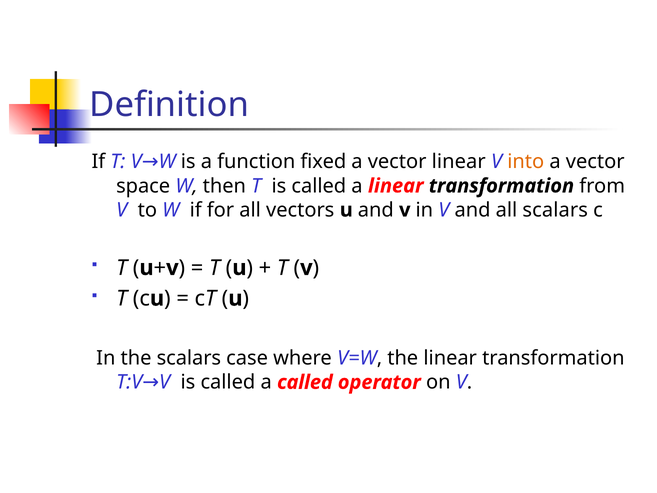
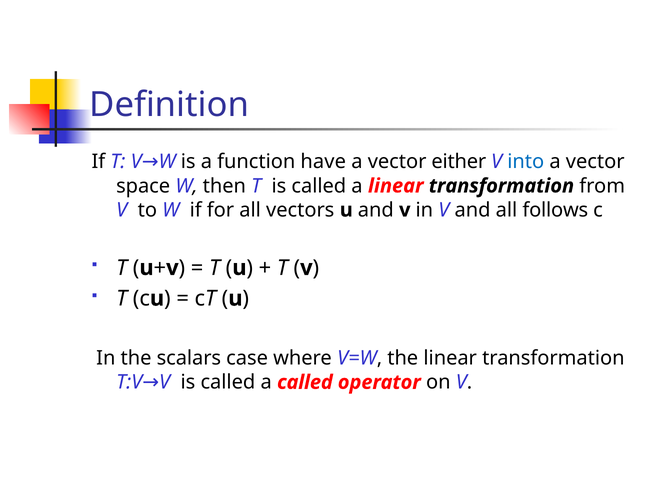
fixed: fixed -> have (323, 162)
vector linear: linear -> either (459, 162)
into colour: orange -> blue (526, 162)
all scalars: scalars -> follows (555, 210)
